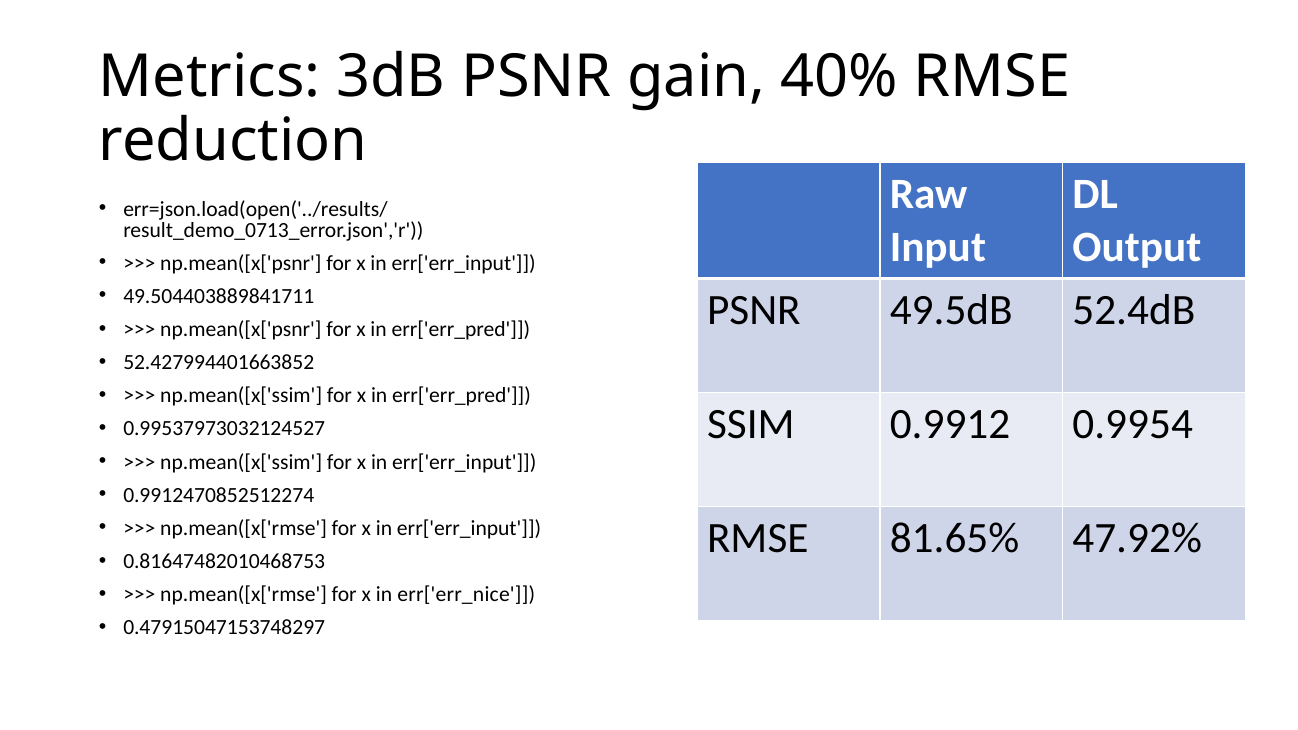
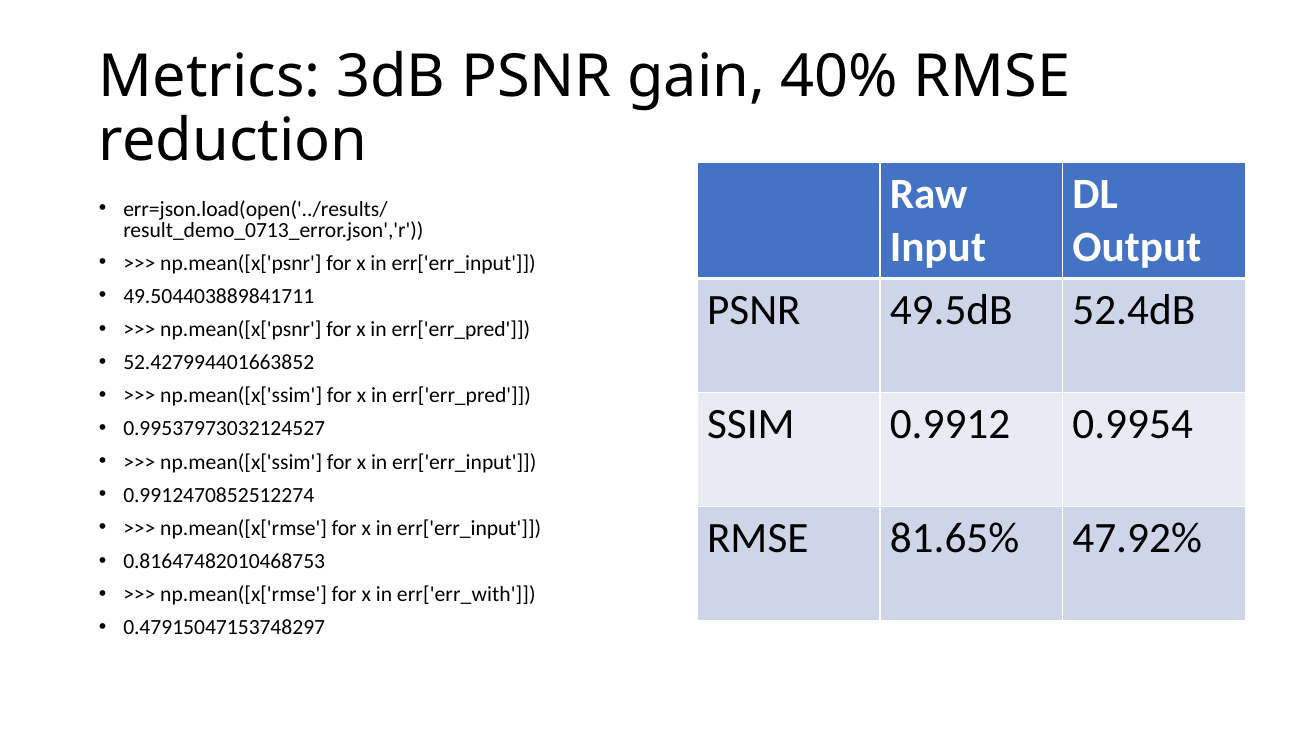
err['err_nice: err['err_nice -> err['err_with (466, 595)
